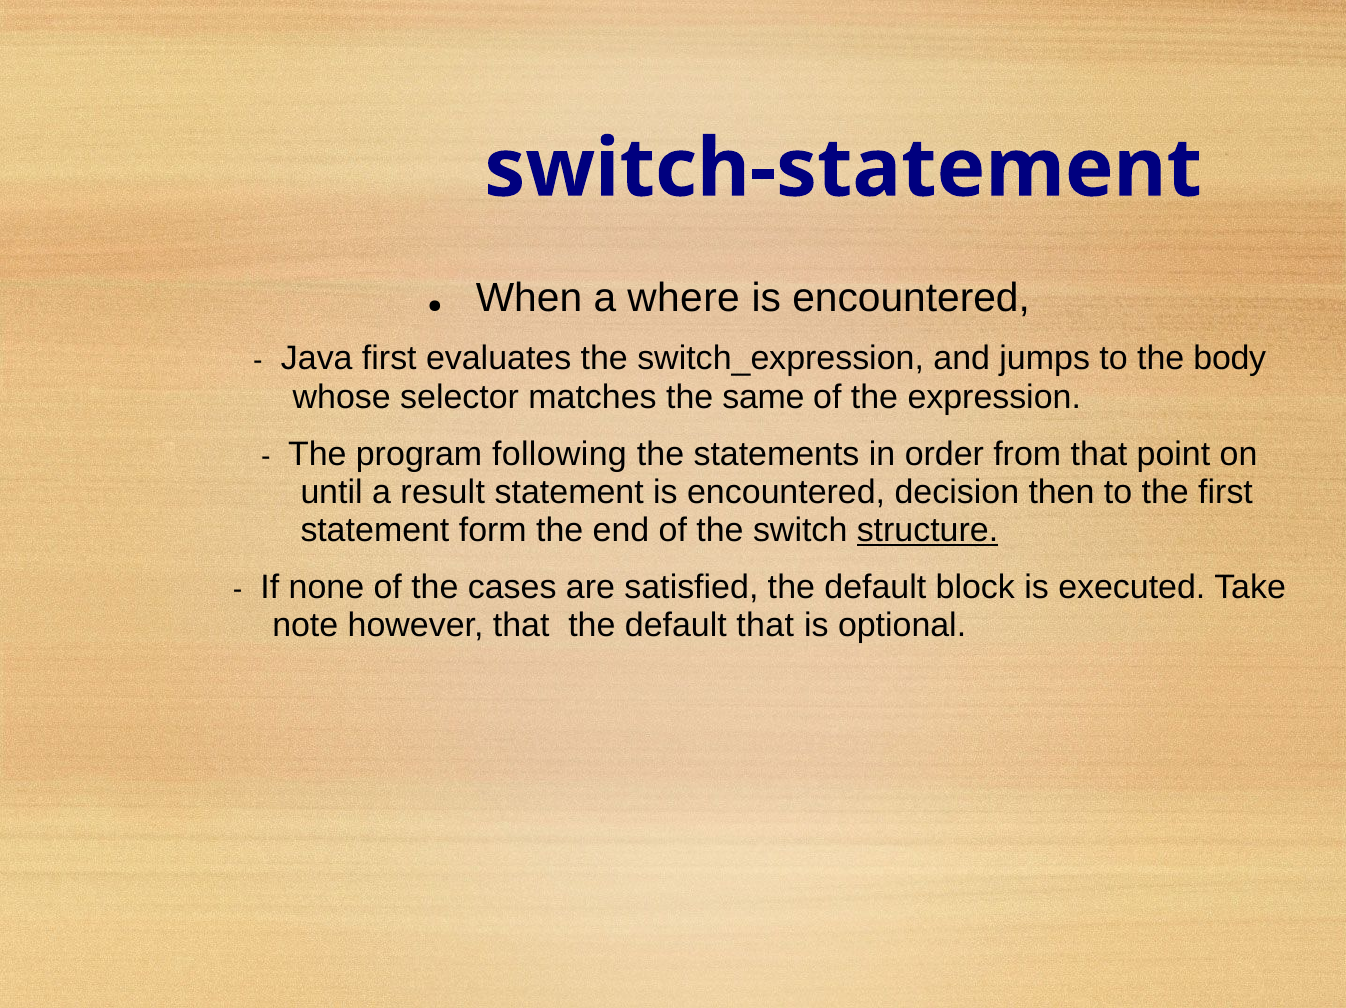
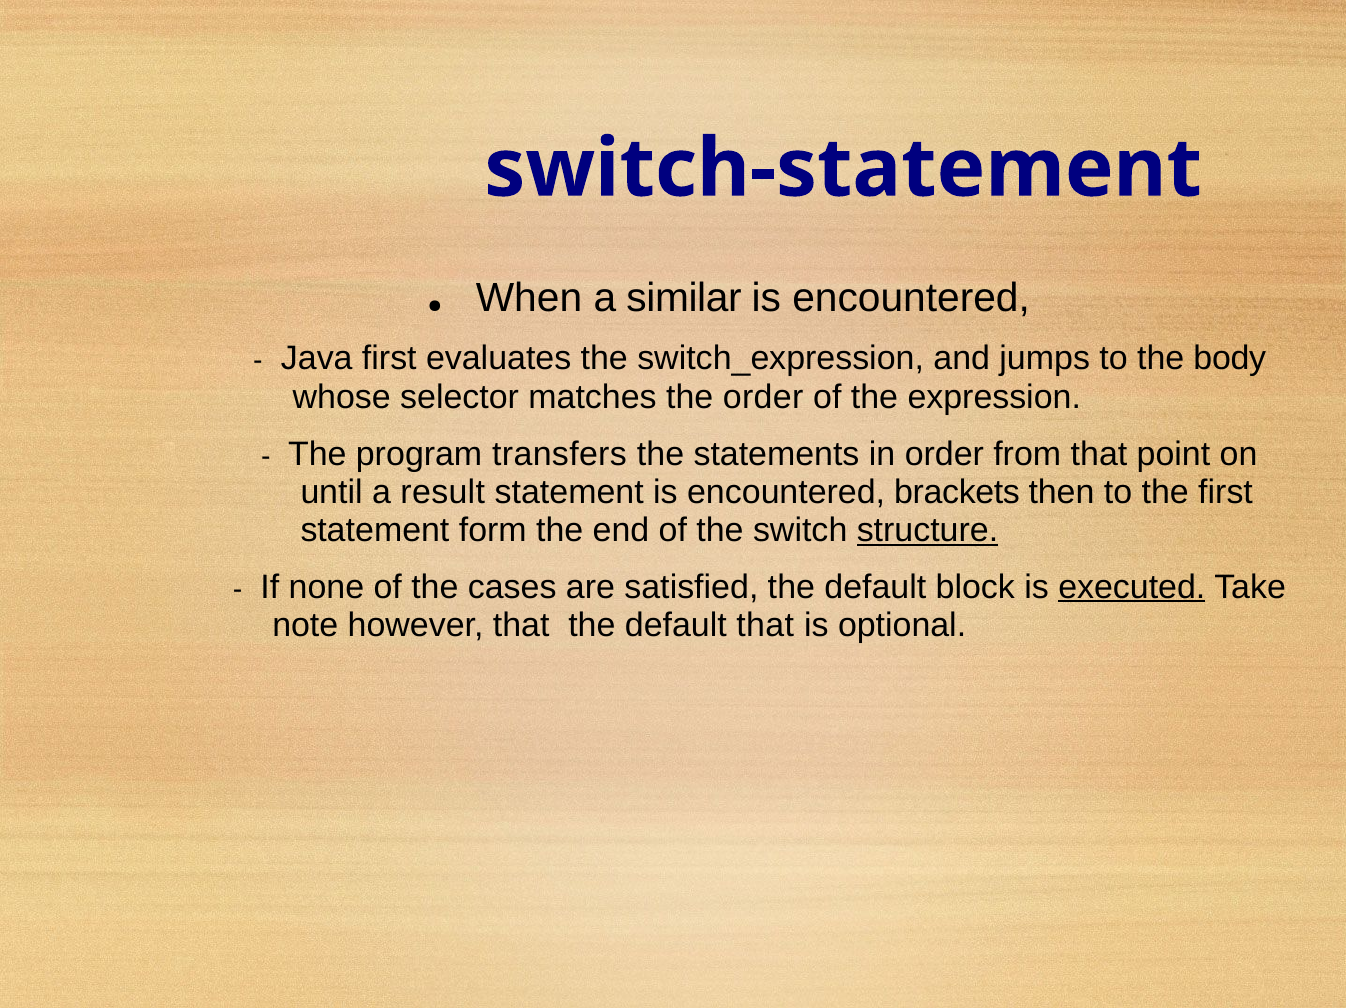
where: where -> similar (684, 298)
the same: same -> order (763, 397)
following: following -> transfers (560, 454)
decision: decision -> brackets (957, 492)
executed underline: none -> present (1132, 587)
